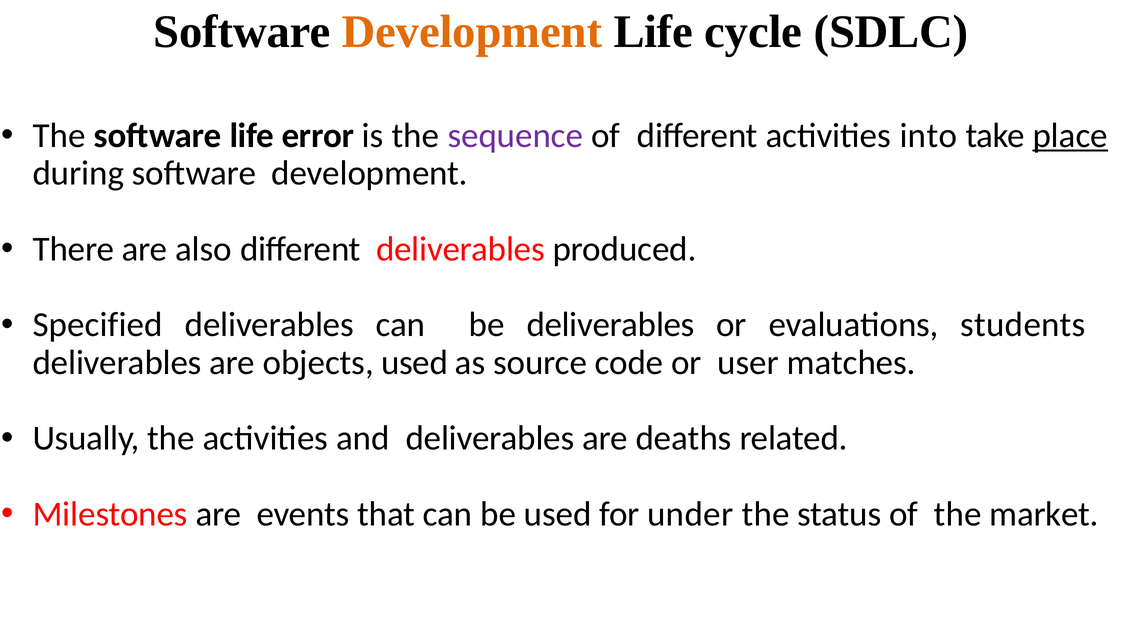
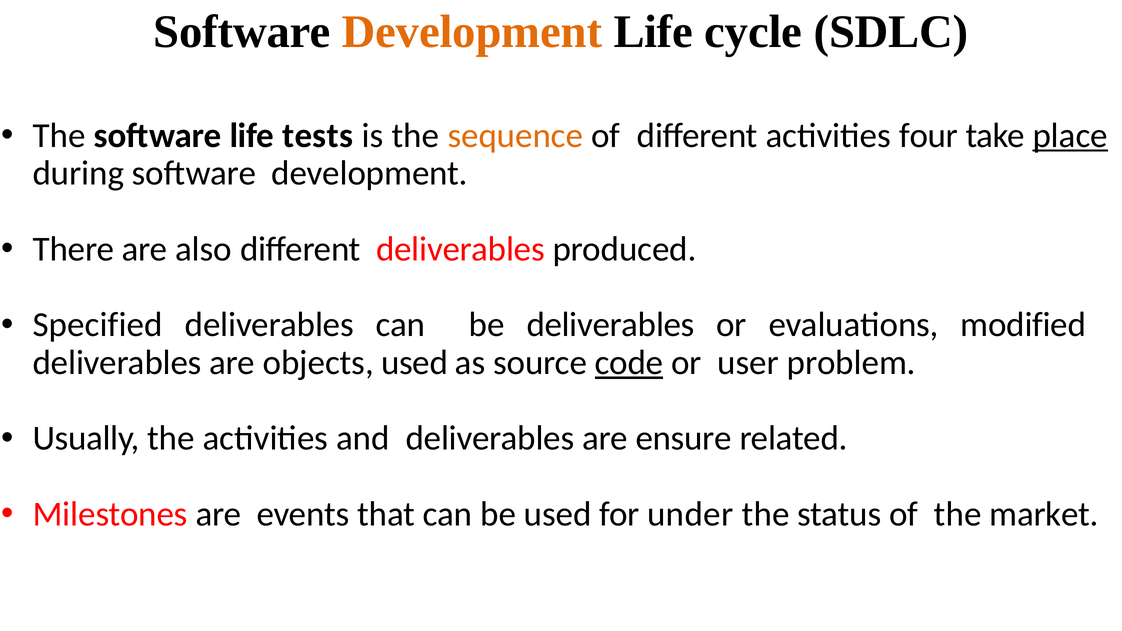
error: error -> tests (318, 135)
sequence colour: purple -> orange (515, 135)
into: into -> four (929, 135)
students: students -> modified (1023, 325)
code underline: none -> present (629, 363)
matches: matches -> problem (851, 363)
deaths: deaths -> ensure (684, 438)
